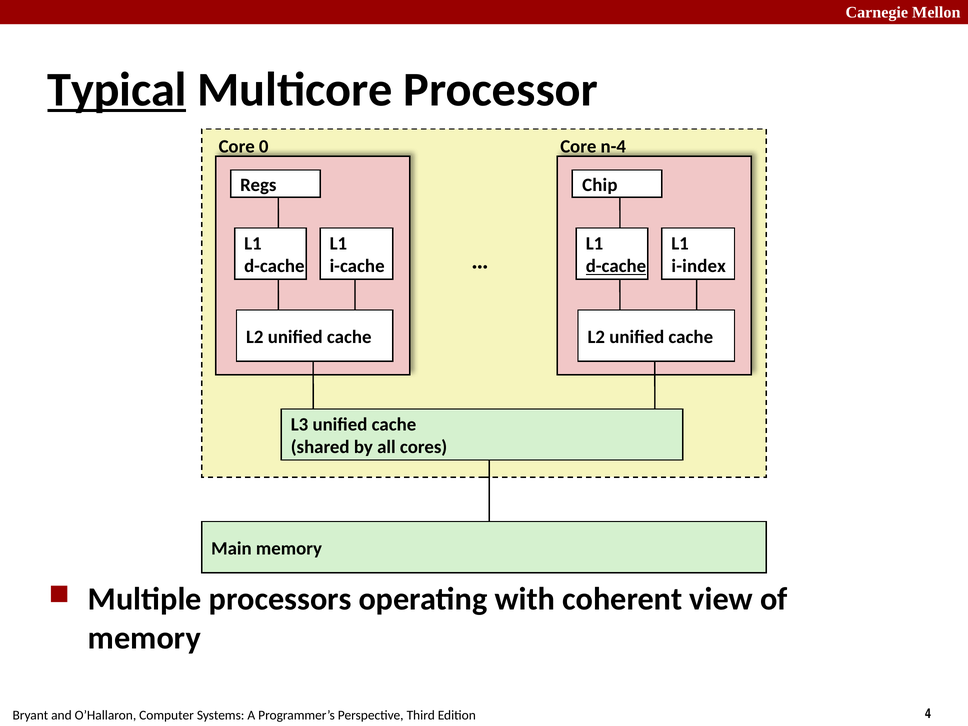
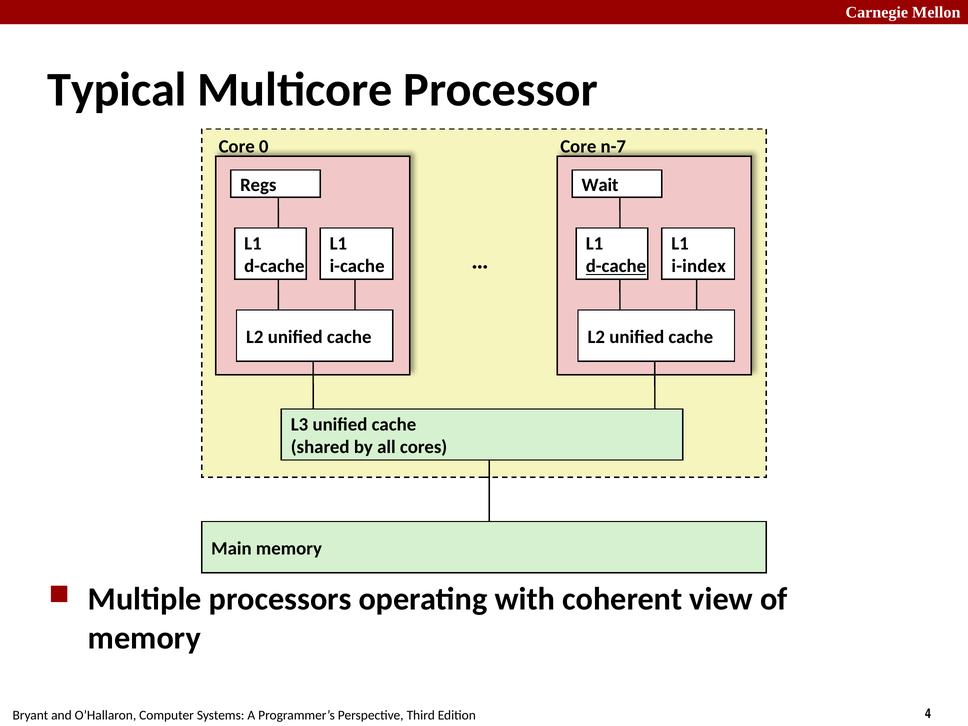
Typical underline: present -> none (117, 90)
n-4: n-4 -> n-7 (613, 146)
Chip: Chip -> Wait (600, 185)
